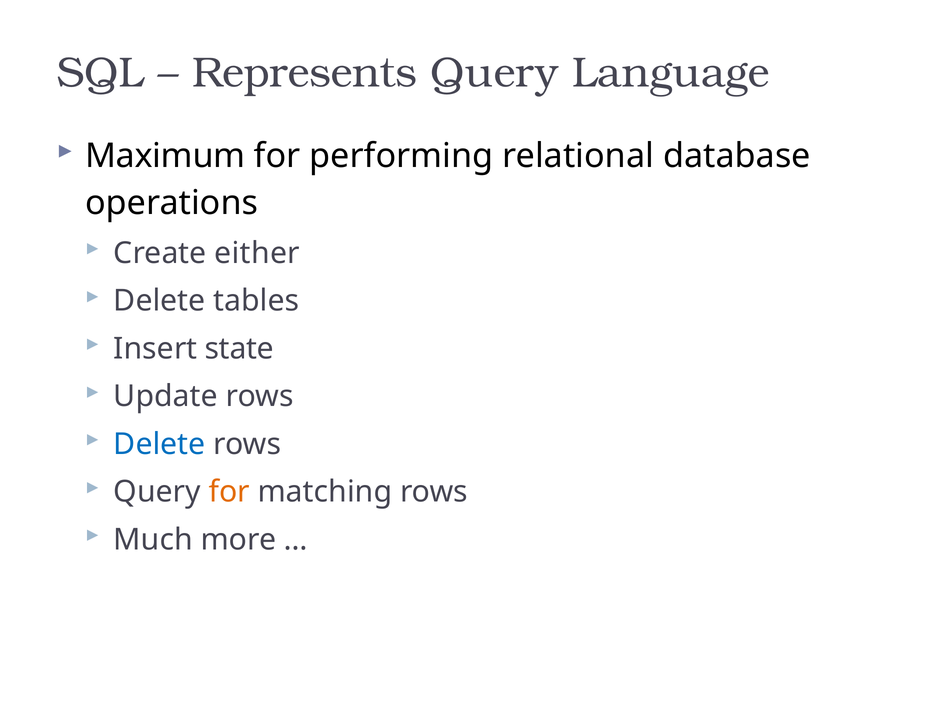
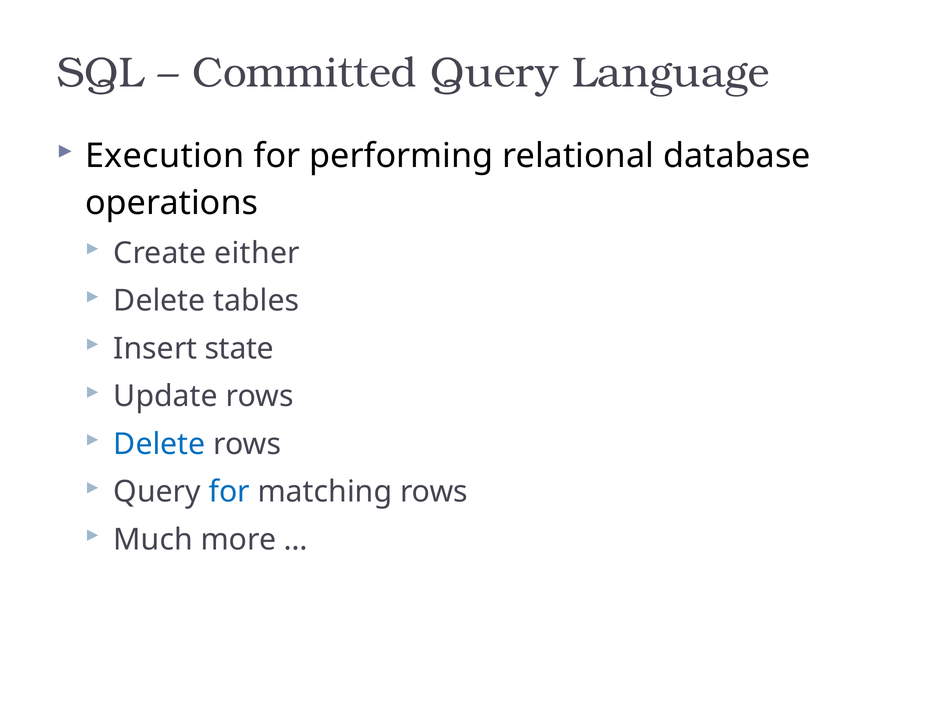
Represents: Represents -> Committed (305, 73)
Maximum: Maximum -> Execution (165, 156)
for colour: orange -> blue (229, 492)
